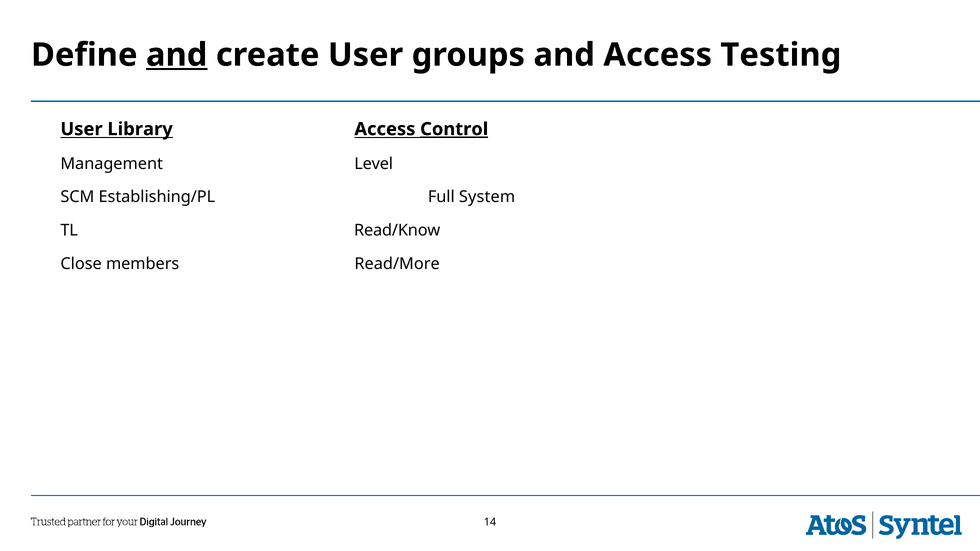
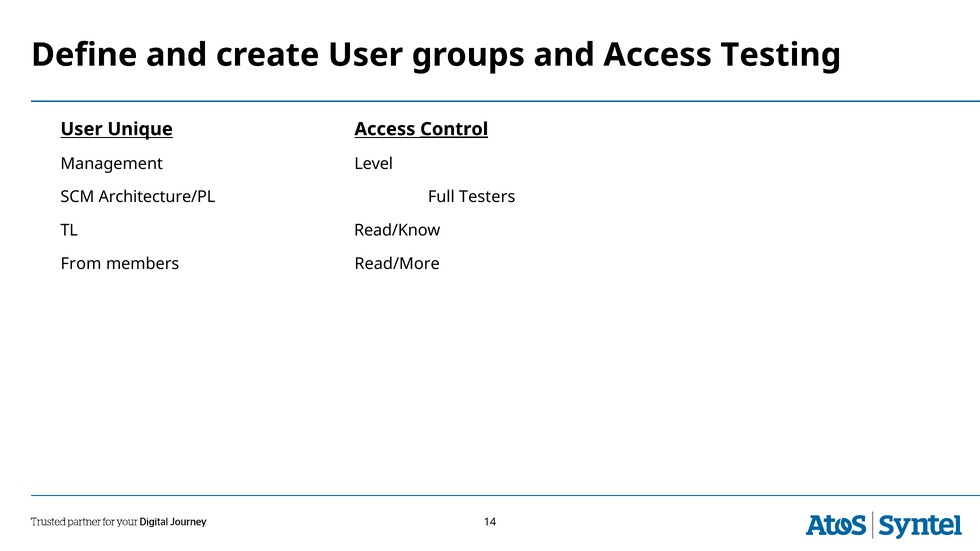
and underline: present -> none (177, 55)
Library: Library -> Unique (140, 129)
Establishing/PL: Establishing/PL -> Architecture/PL (157, 197)
System: System -> Testers (487, 197)
Close: Close -> From (81, 264)
